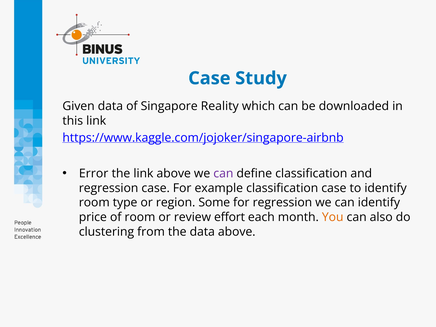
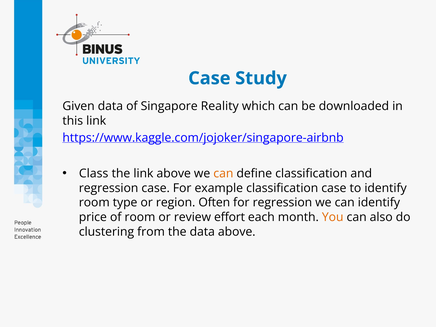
Error: Error -> Class (94, 174)
can colour: purple -> orange (223, 174)
Some: Some -> Often (214, 203)
